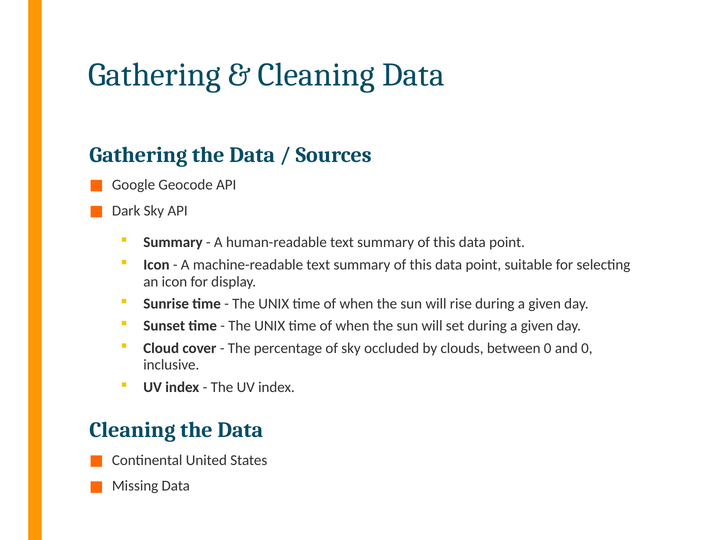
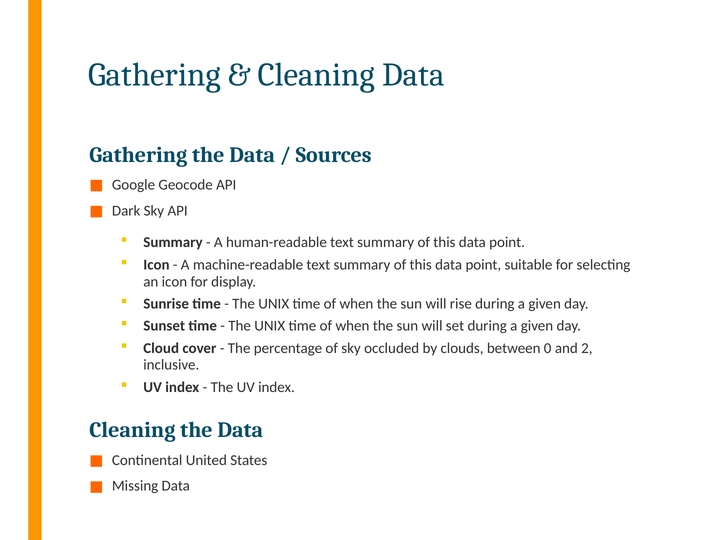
and 0: 0 -> 2 (587, 348)
